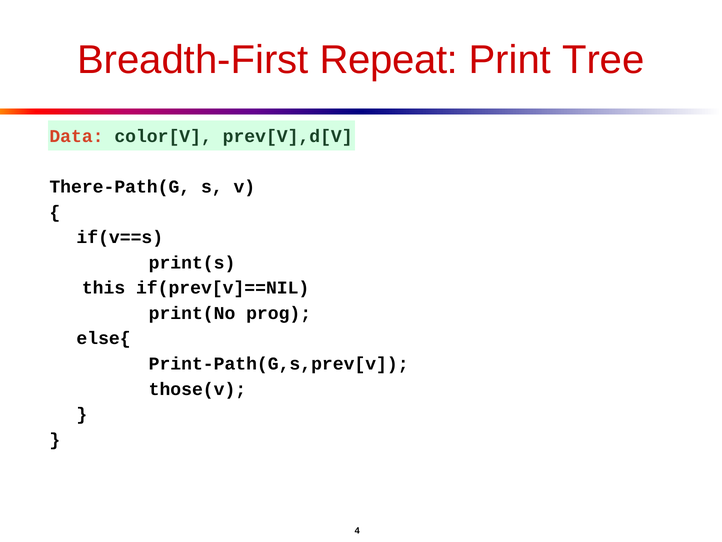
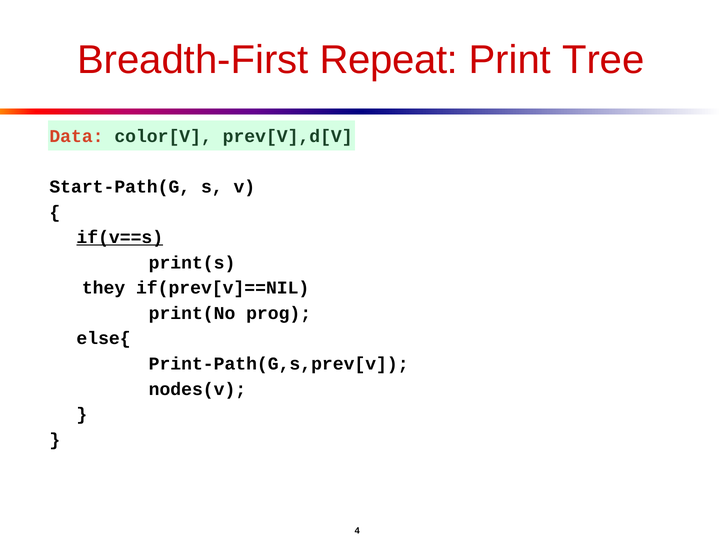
There-Path(G: There-Path(G -> Start-Path(G (120, 187)
if(v==s underline: none -> present (120, 237)
this: this -> they (104, 288)
those(v: those(v -> nodes(v (197, 389)
